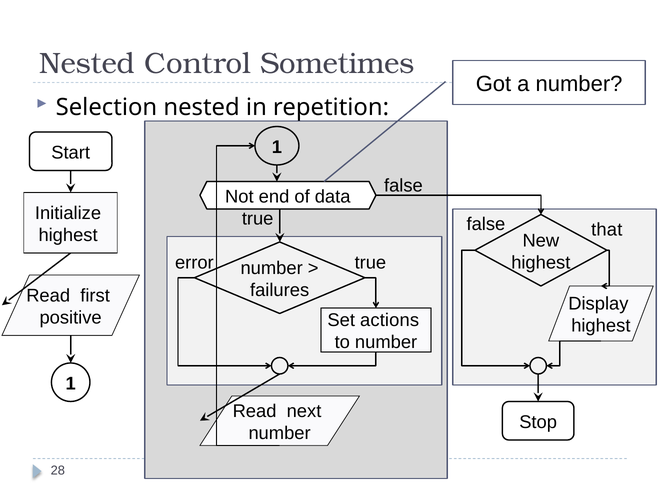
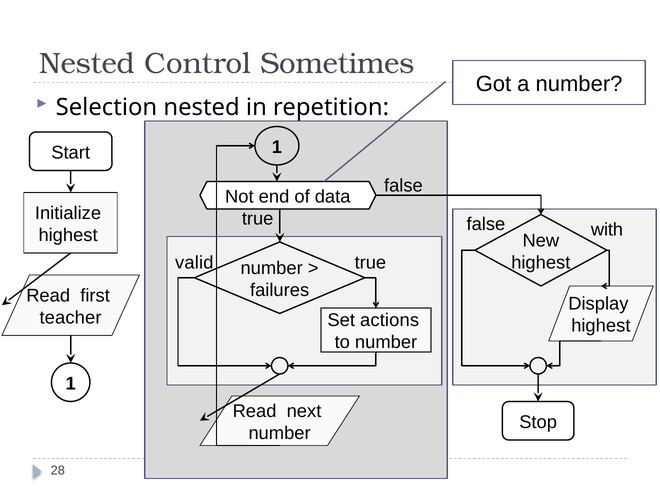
that: that -> with (607, 229)
error: error -> valid (194, 262)
positive: positive -> teacher (71, 318)
